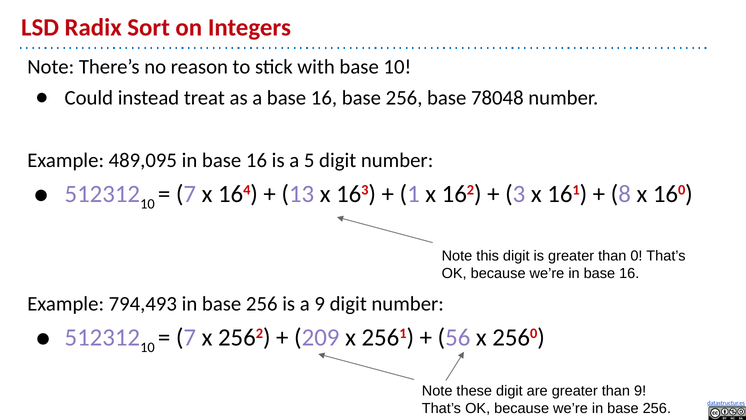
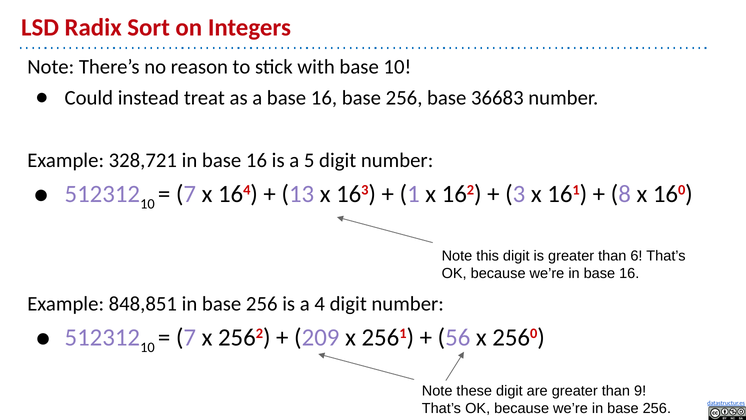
78048: 78048 -> 36683 (497, 98)
489,095: 489,095 -> 328,721 (143, 160)
0: 0 -> 6 (636, 256)
794,493: 794,493 -> 848,851 (143, 303)
a 9: 9 -> 4 (320, 303)
